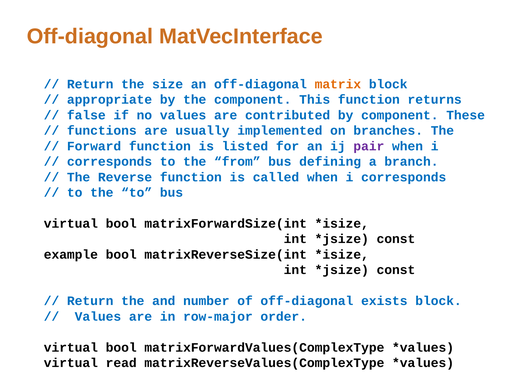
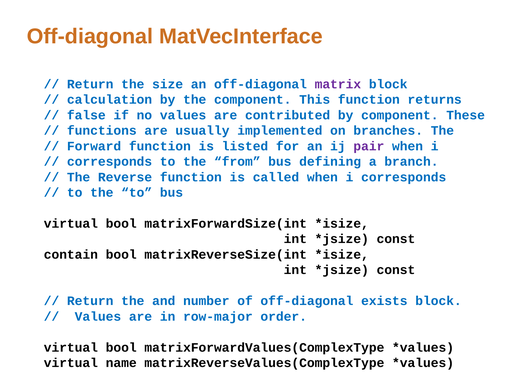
matrix colour: orange -> purple (338, 84)
appropriate: appropriate -> calculation (110, 100)
example: example -> contain (71, 255)
read: read -> name (121, 363)
